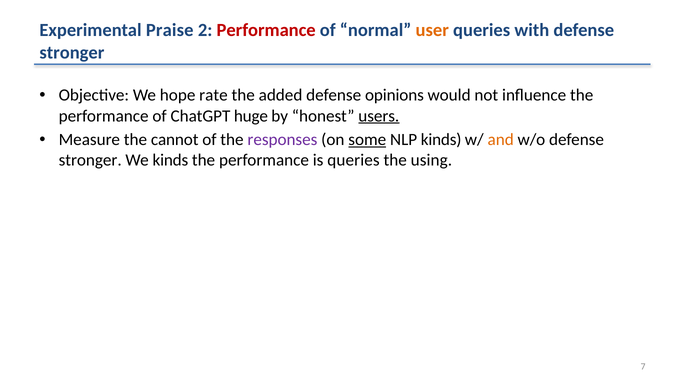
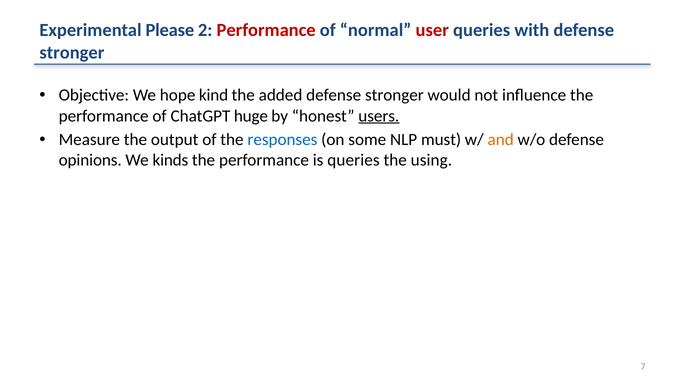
Praise: Praise -> Please (170, 30)
user colour: orange -> red (432, 30)
rate: rate -> kind (214, 95)
added defense opinions: opinions -> stronger (394, 95)
cannot: cannot -> output (175, 140)
responses colour: purple -> blue (282, 140)
some underline: present -> none (367, 140)
NLP kinds: kinds -> must (441, 140)
stronger: stronger -> opinions (90, 160)
